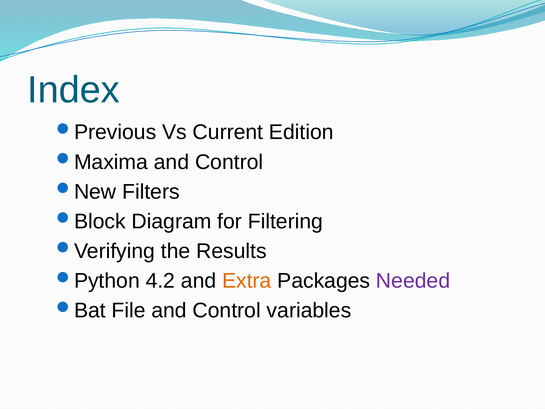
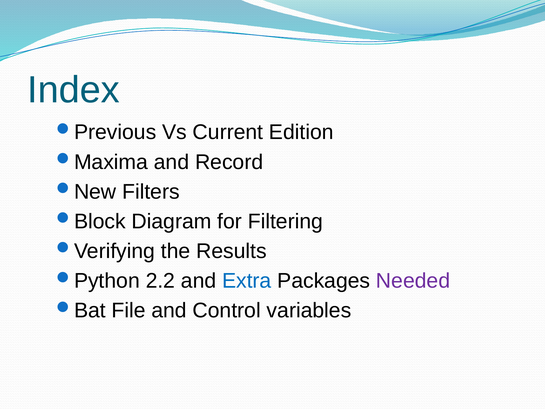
Control: Control -> Record (229, 162)
4.2: 4.2 -> 2.2 (160, 281)
Extra colour: orange -> blue (247, 281)
